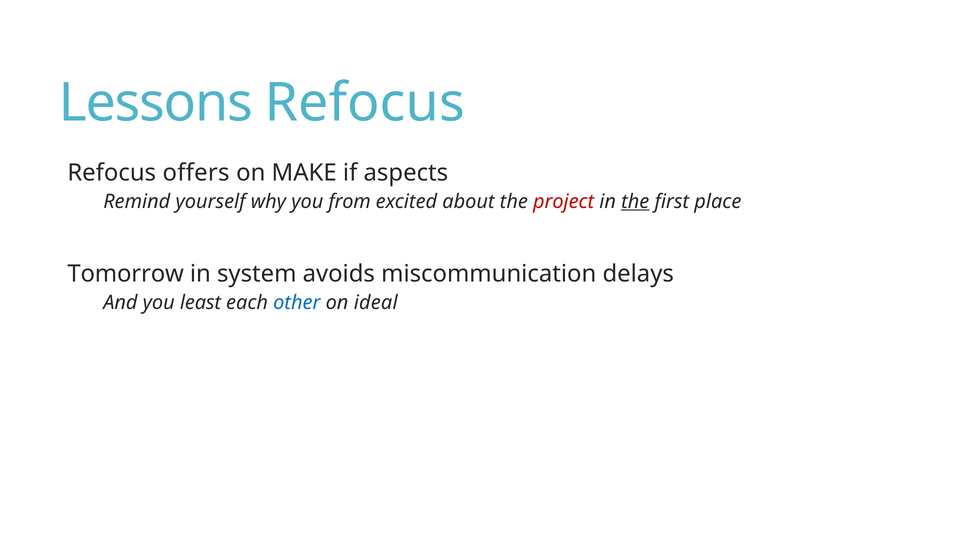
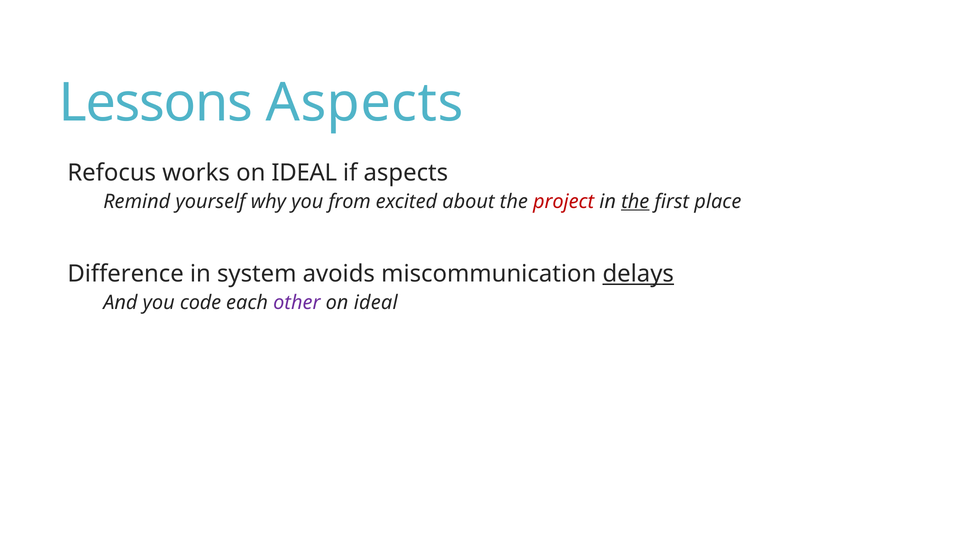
Lessons Refocus: Refocus -> Aspects (365, 103)
offers: offers -> works (196, 173)
MAKE: MAKE -> IDEAL (304, 173)
Tomorrow: Tomorrow -> Difference (126, 274)
delays underline: none -> present (638, 274)
least: least -> code (201, 302)
other colour: blue -> purple (297, 302)
